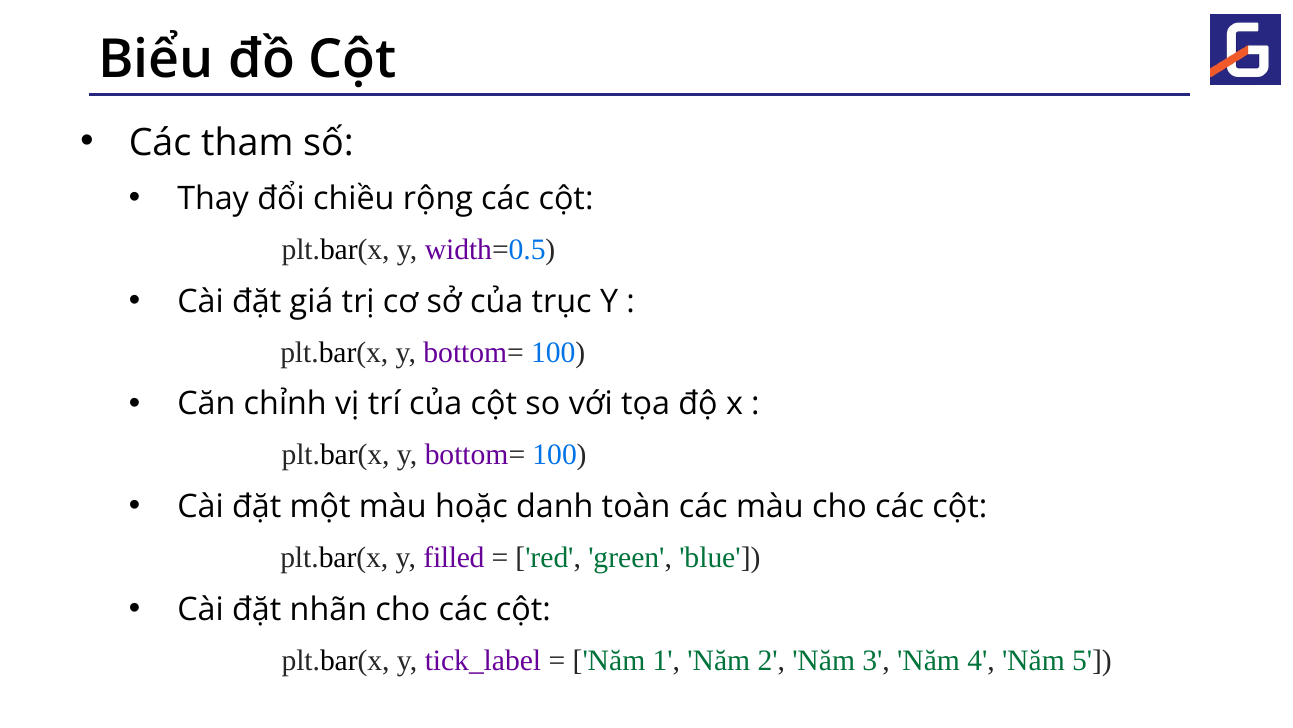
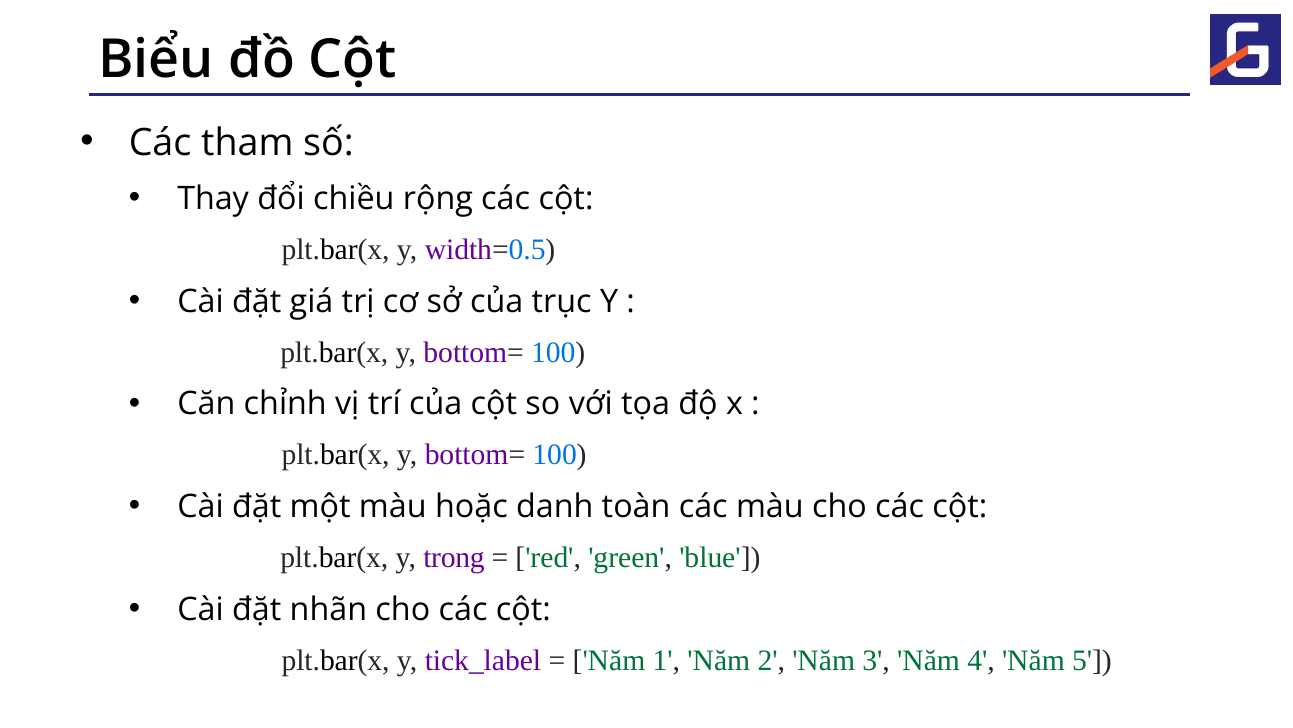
filled: filled -> trong (454, 557)
